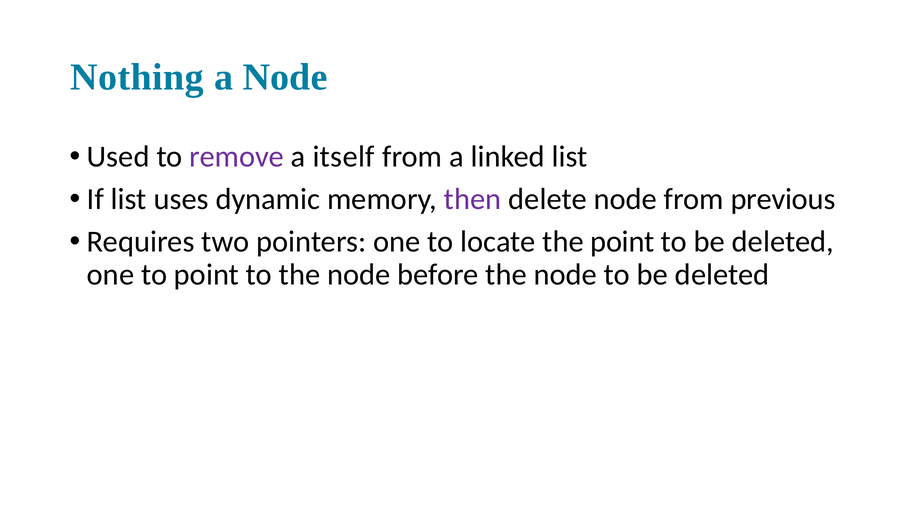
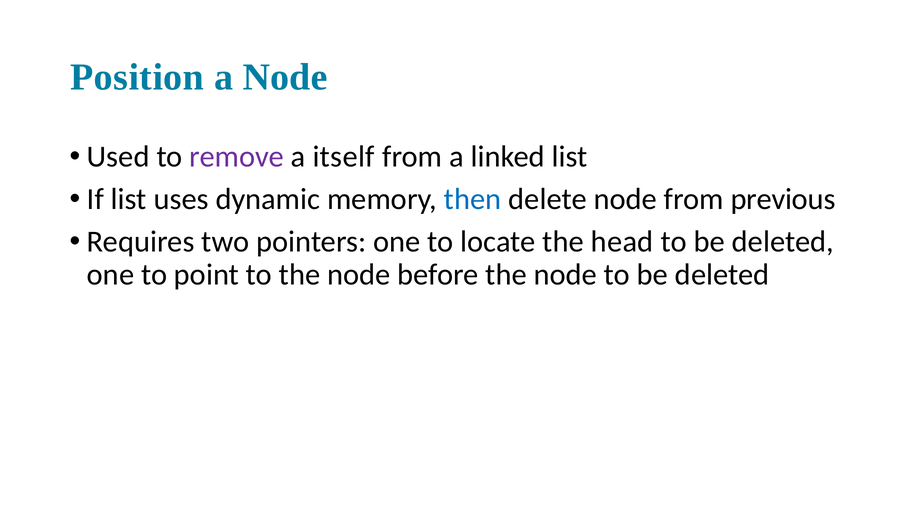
Nothing: Nothing -> Position (137, 77)
then colour: purple -> blue (473, 199)
the point: point -> head (622, 242)
